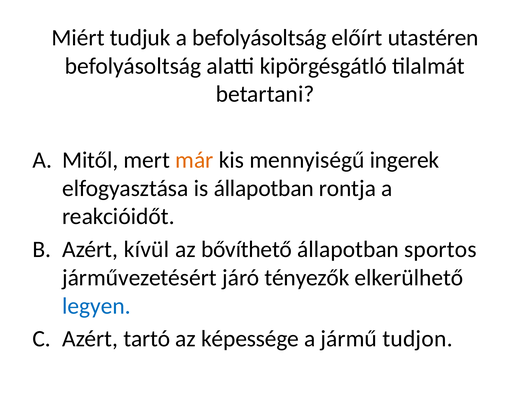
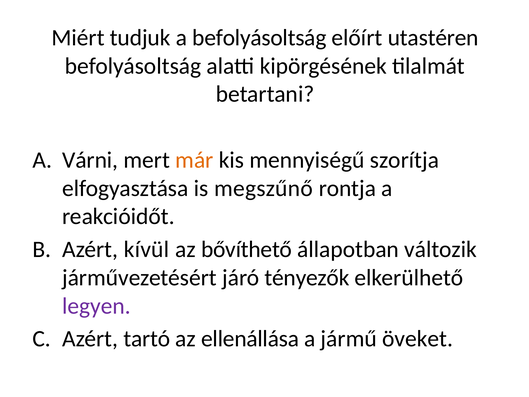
kipörgésgátló: kipörgésgátló -> kipörgésének (323, 66)
Mitől: Mitől -> Várni (90, 160)
ingerek: ingerek -> szorítja (404, 160)
is állapotban: állapotban -> megszűnő (263, 188)
sportos: sportos -> változik (441, 249)
legyen colour: blue -> purple (96, 306)
képessége: képessége -> ellenállása (250, 339)
tudjon: tudjon -> öveket (418, 339)
